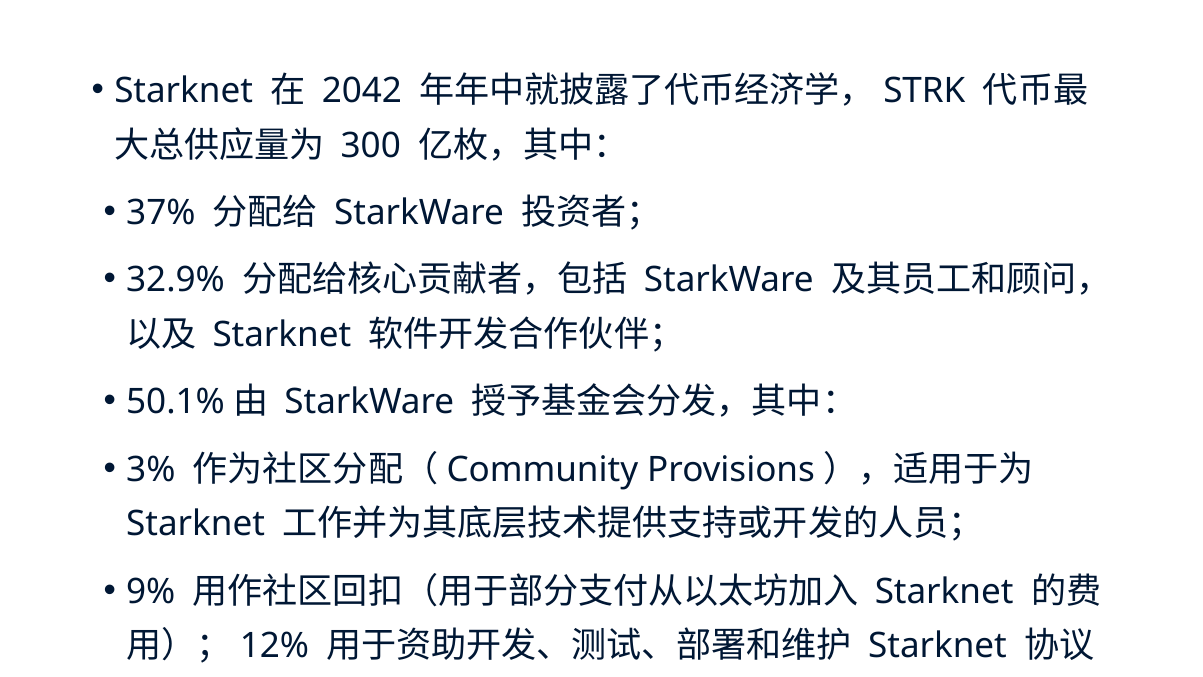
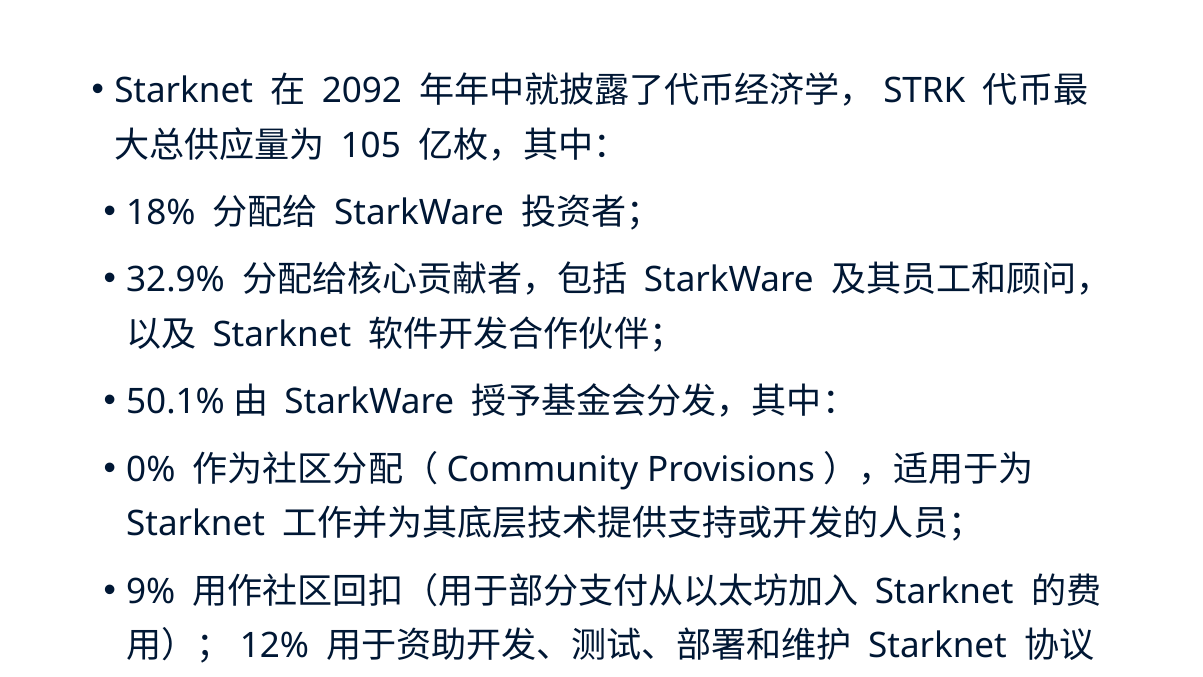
2042: 2042 -> 2092 (362, 91)
300: 300 -> 105 (371, 145)
37%: 37% -> 18% (161, 213)
3%: 3% -> 0% (151, 469)
